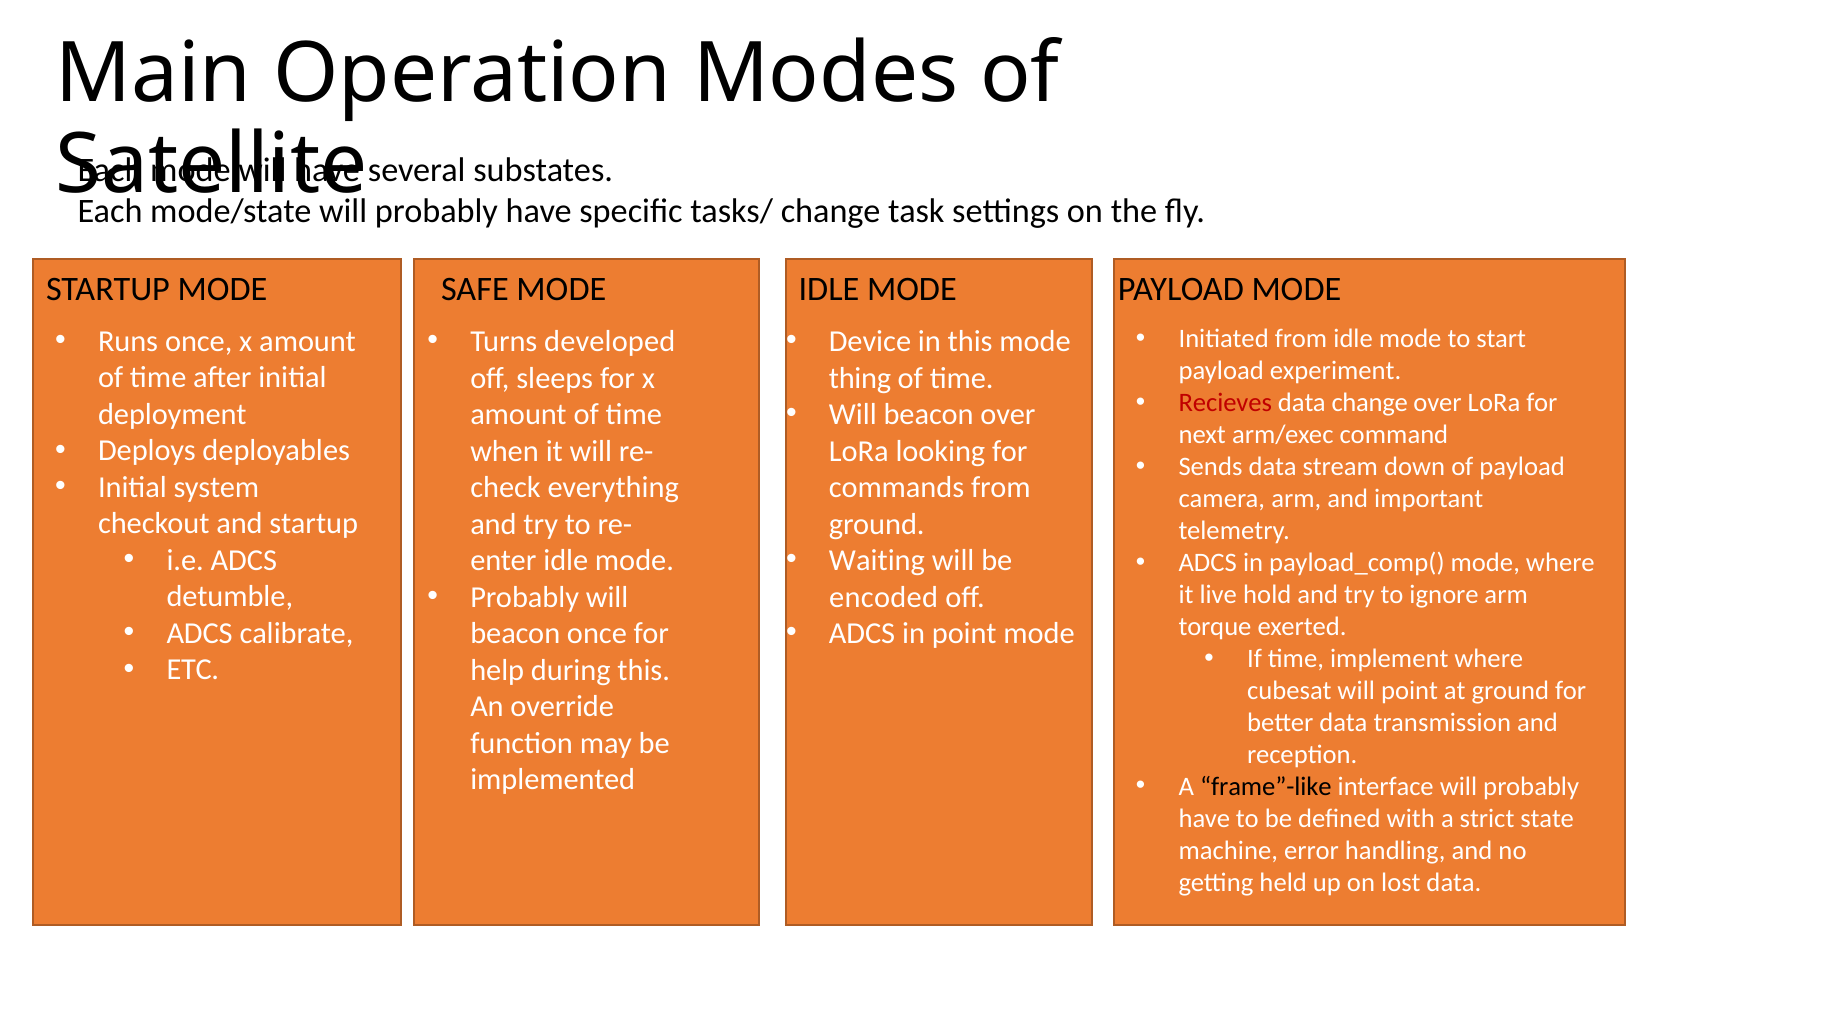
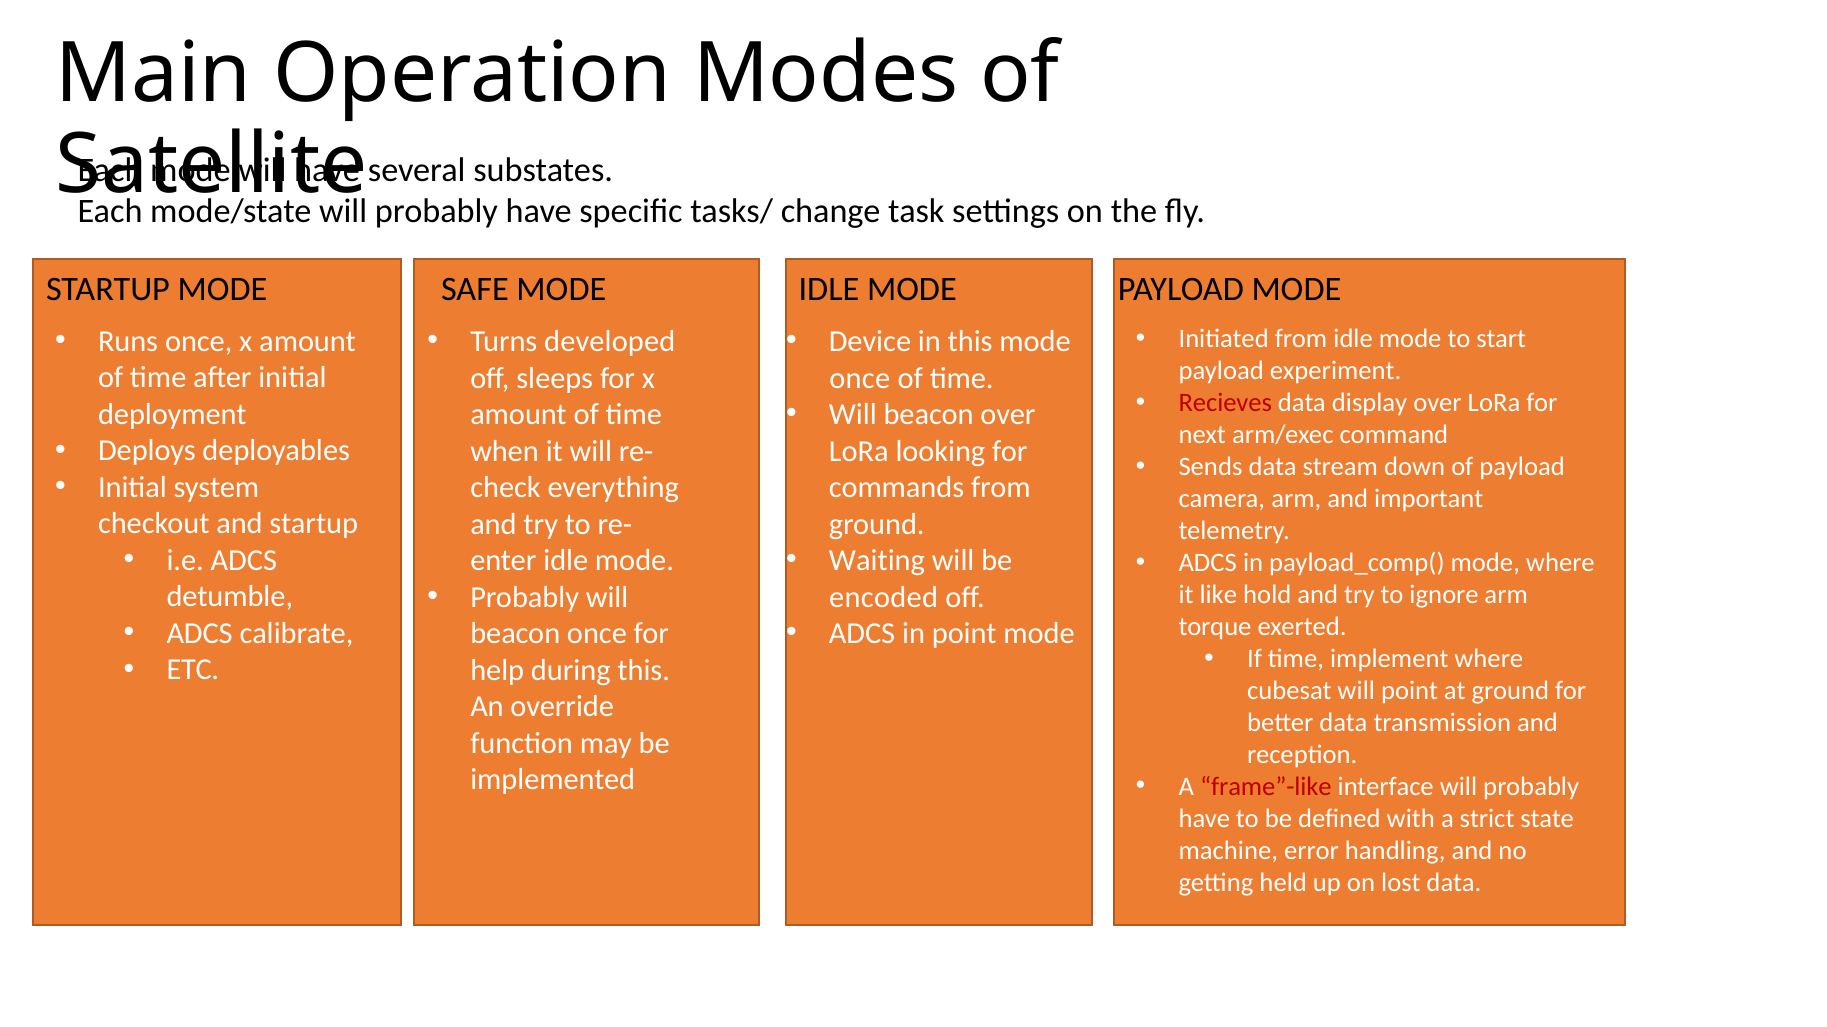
thing: thing -> once (860, 378)
data change: change -> display (1370, 403)
live: live -> like (1218, 595)
frame”-like colour: black -> red (1266, 787)
